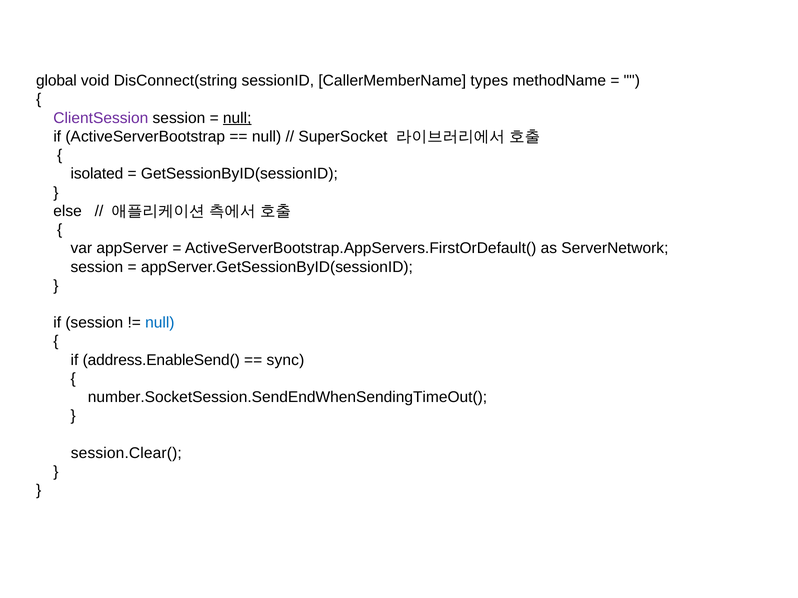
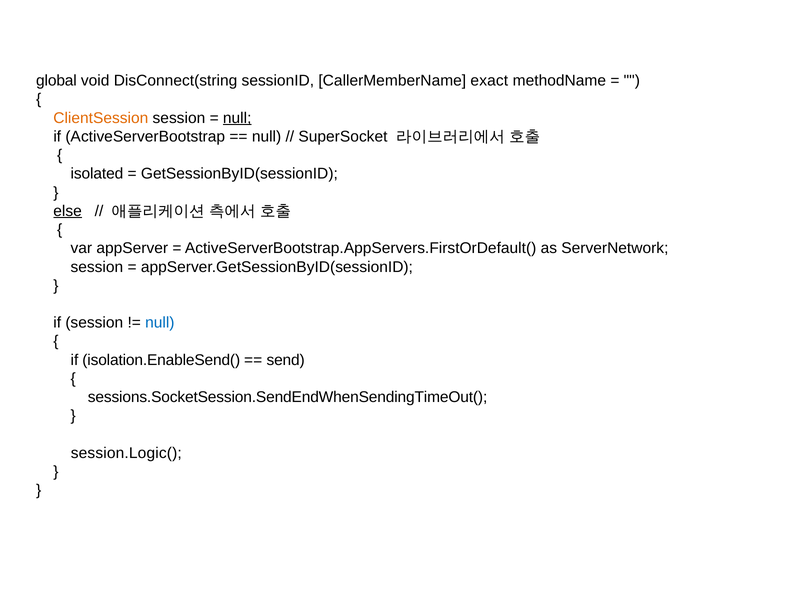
types: types -> exact (489, 81)
ClientSession colour: purple -> orange (101, 118)
else underline: none -> present (68, 211)
address.EnableSend(: address.EnableSend( -> isolation.EnableSend( (161, 360)
sync: sync -> send (286, 360)
number.SocketSession.SendEndWhenSendingTimeOut(: number.SocketSession.SendEndWhenSendingTimeOut( -> sessions.SocketSession.SendEndWhenSendingTimeOut( (288, 398)
session.Clear(: session.Clear( -> session.Logic( (126, 453)
